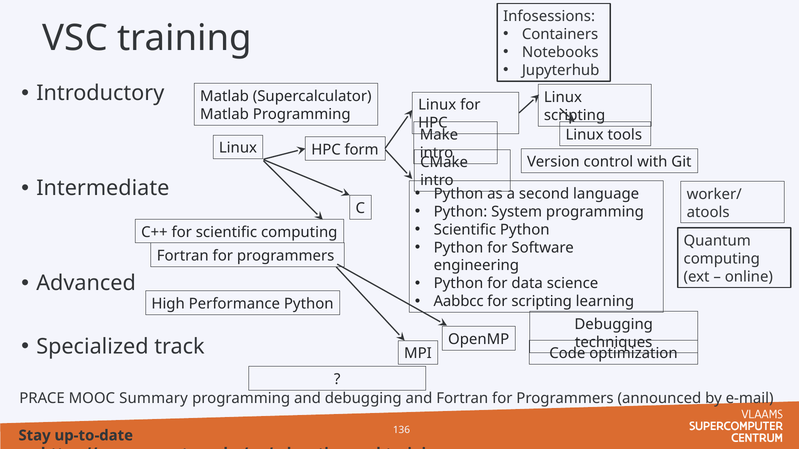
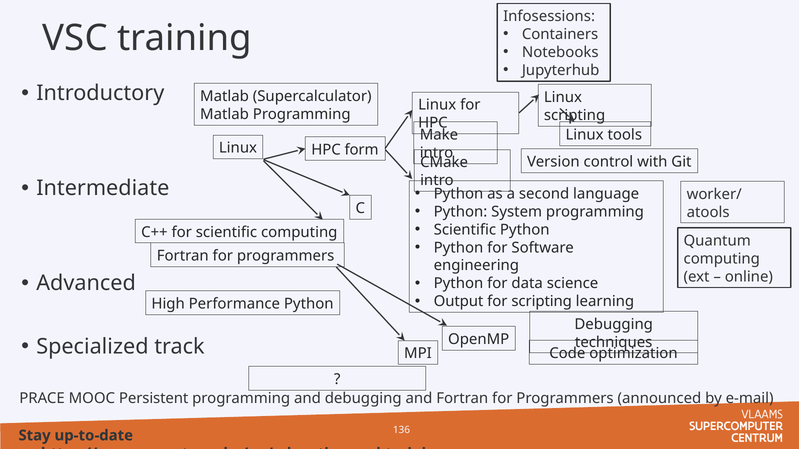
Aabbcc: Aabbcc -> Output (459, 302)
Summary: Summary -> Persistent (154, 399)
